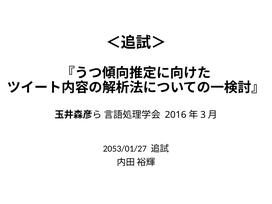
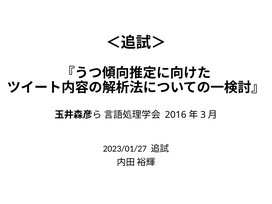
2053/01/27: 2053/01/27 -> 2023/01/27 (125, 149)
